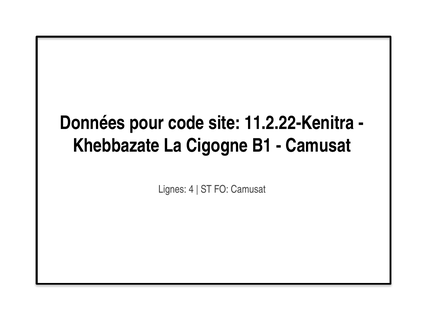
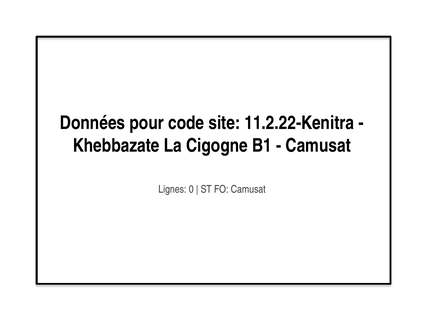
4: 4 -> 0 (191, 189)
